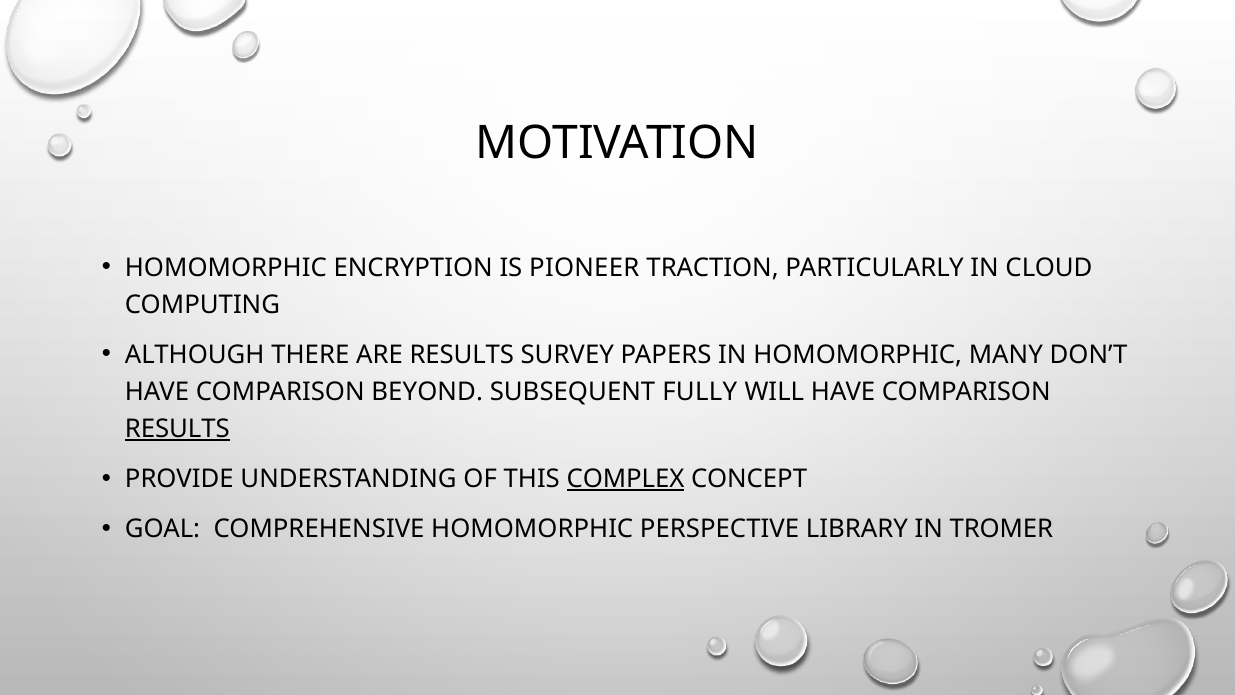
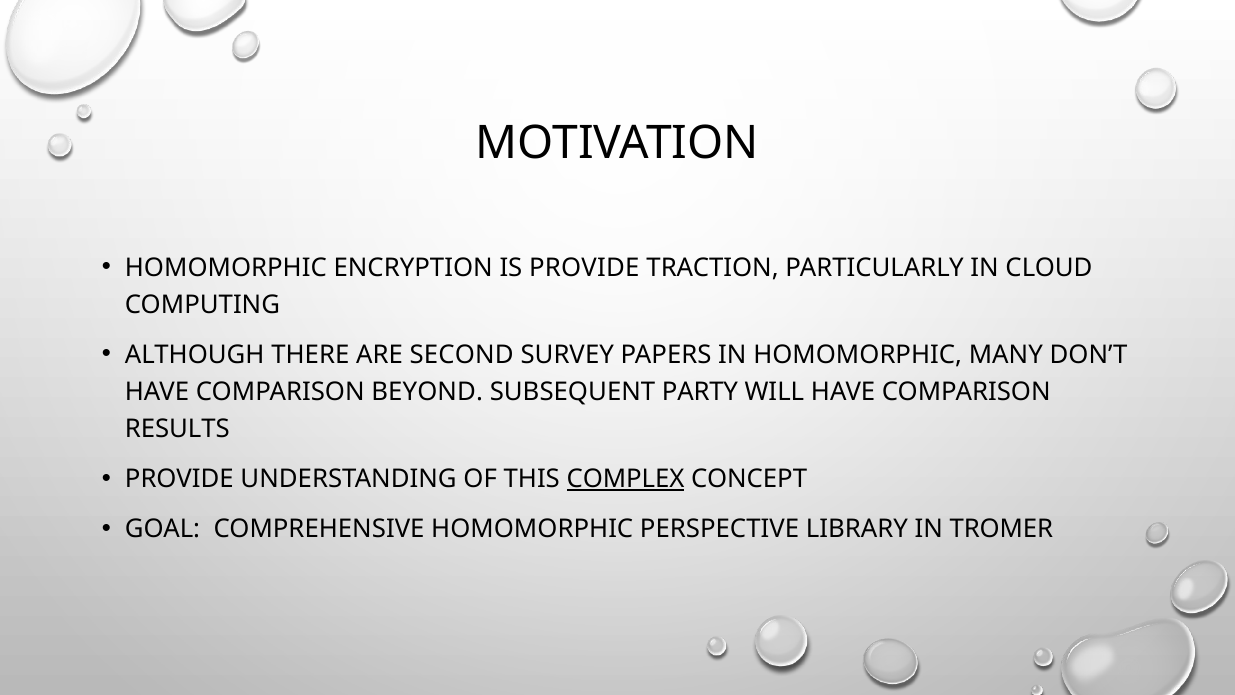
IS PIONEER: PIONEER -> PROVIDE (584, 268)
ARE RESULTS: RESULTS -> SECOND (462, 355)
FULLY: FULLY -> PARTY (700, 392)
RESULTS underline: present -> none (177, 429)
